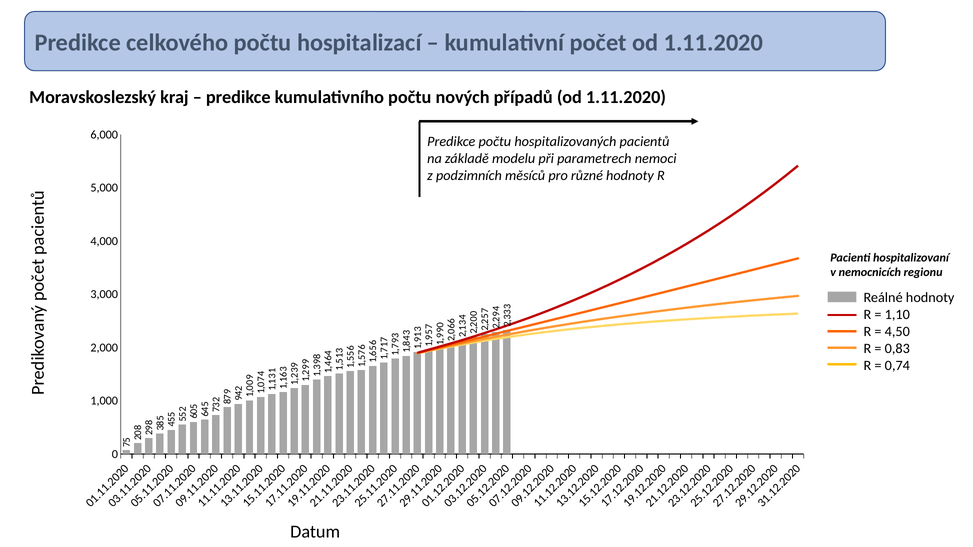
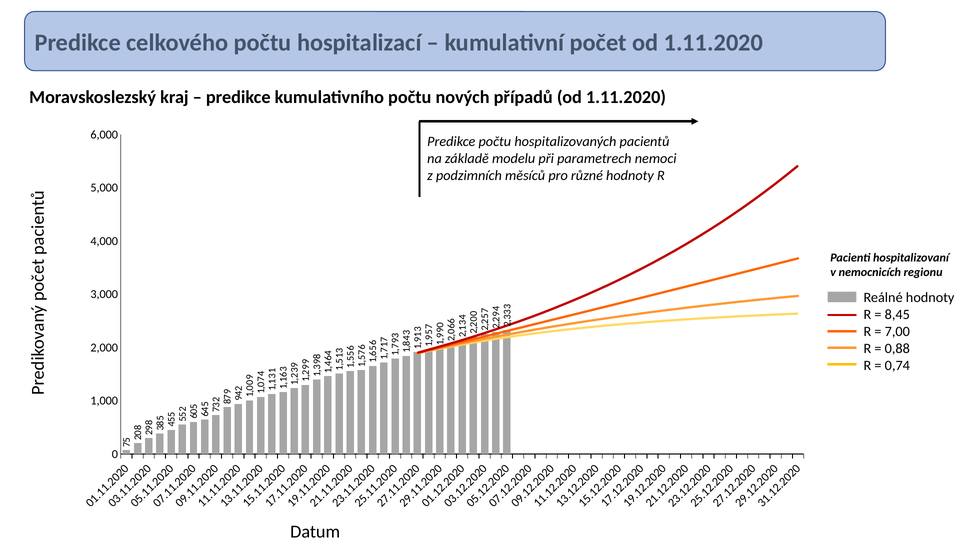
1,10: 1,10 -> 8,45 (897, 315)
4,50: 4,50 -> 7,00 (897, 332)
0,83: 0,83 -> 0,88 (897, 349)
